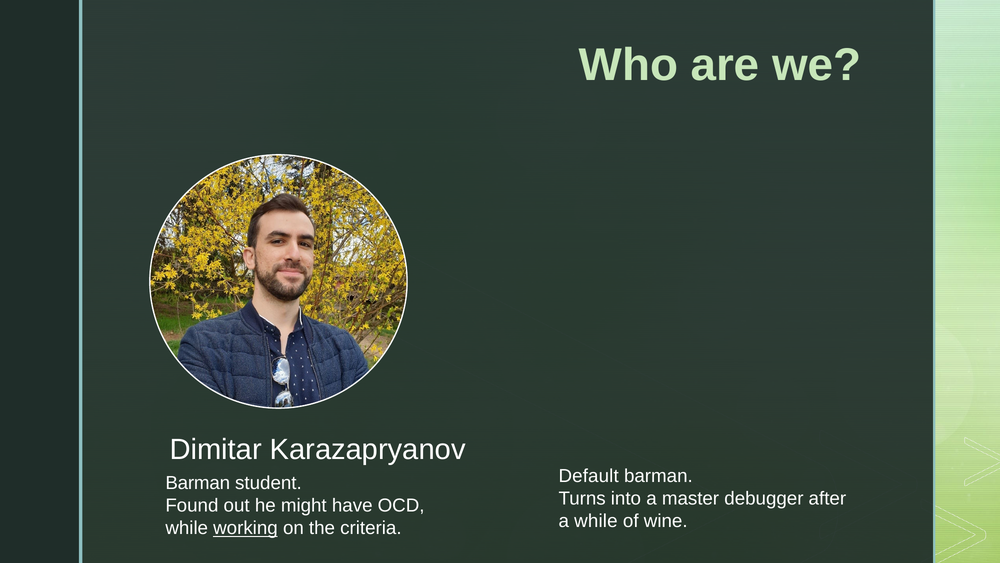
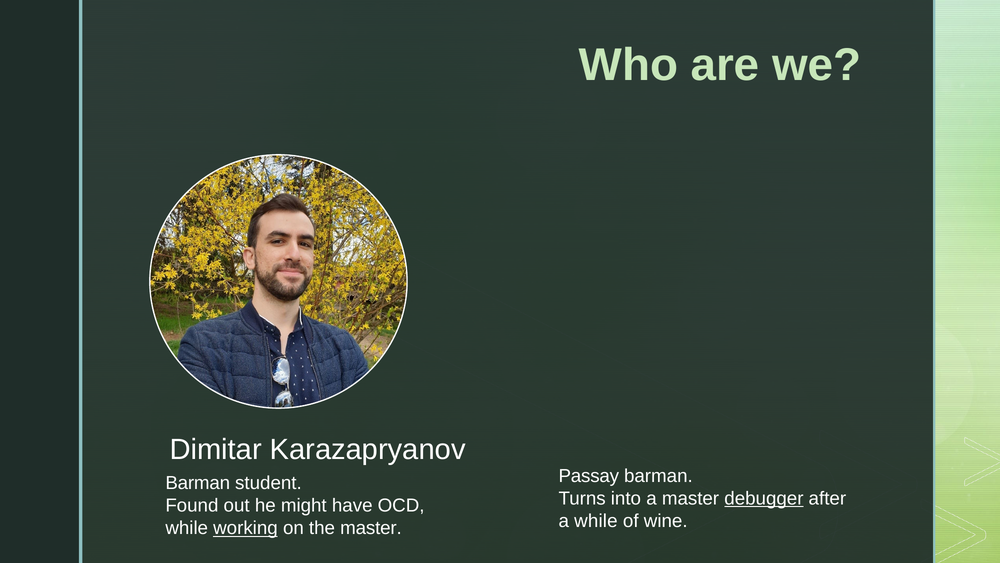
Default: Default -> Passay (589, 476)
debugger underline: none -> present (764, 498)
the criteria: criteria -> master (371, 528)
